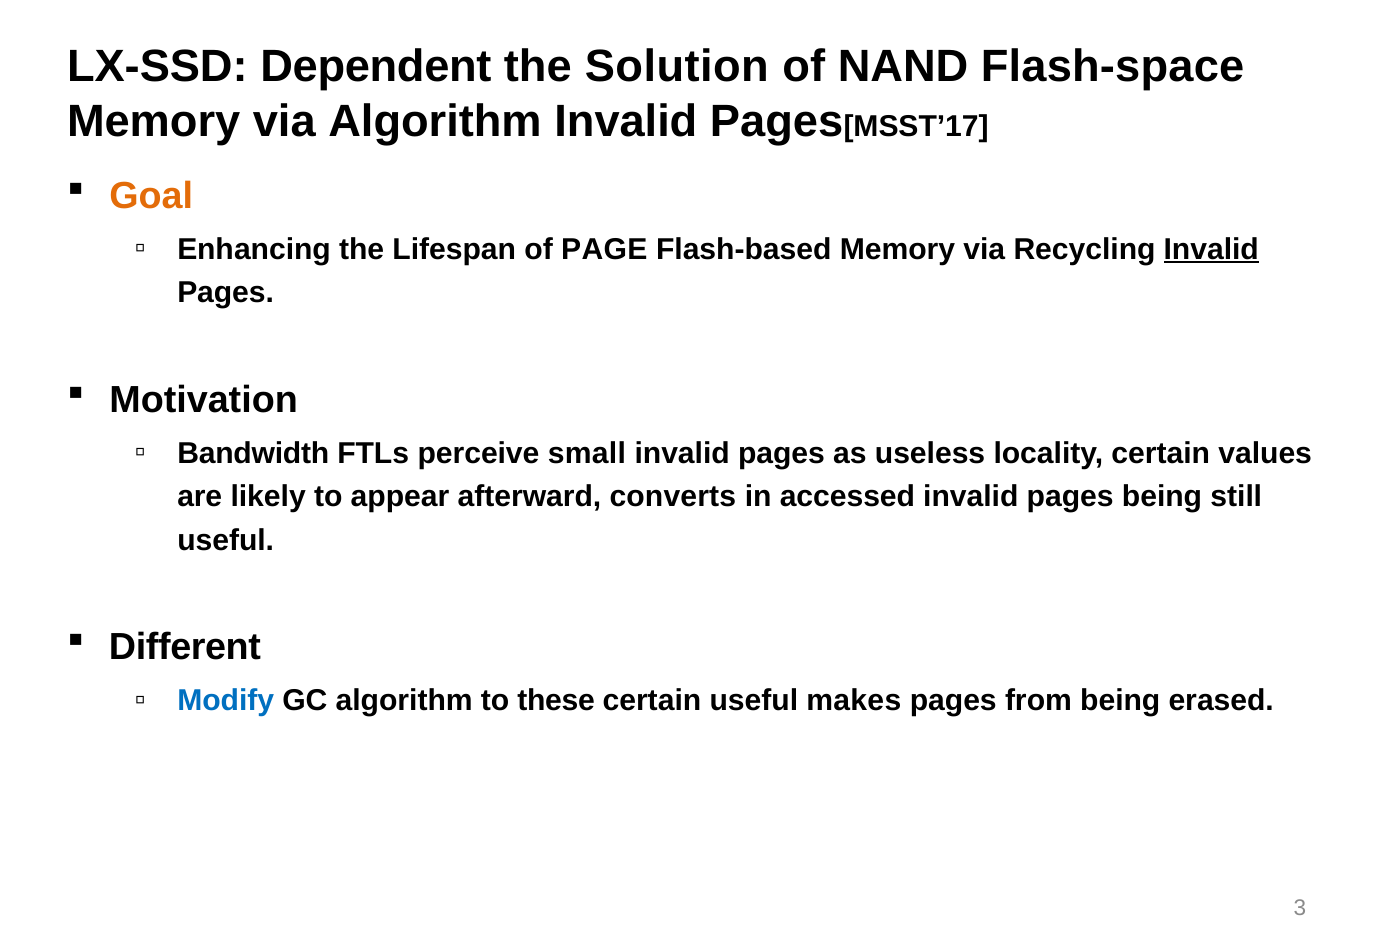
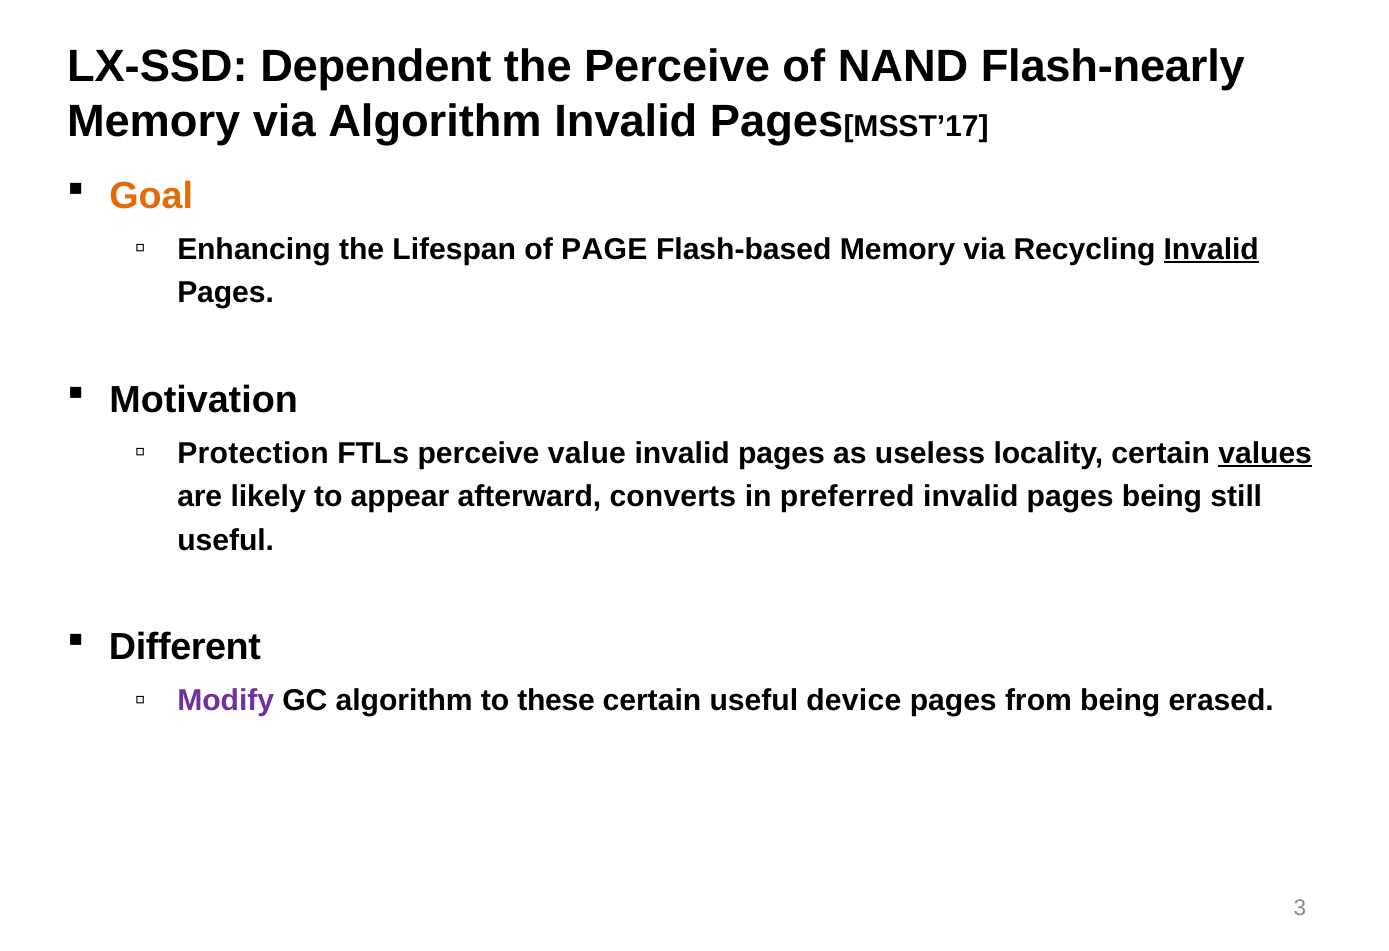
the Solution: Solution -> Perceive (677, 67)
Flash-space: Flash-space -> Flash-nearly (1113, 67)
Bandwidth: Bandwidth -> Protection (253, 453)
small: small -> value (587, 453)
values underline: none -> present (1265, 453)
accessed: accessed -> preferred (847, 497)
Modify colour: blue -> purple (226, 701)
makes: makes -> device (854, 701)
